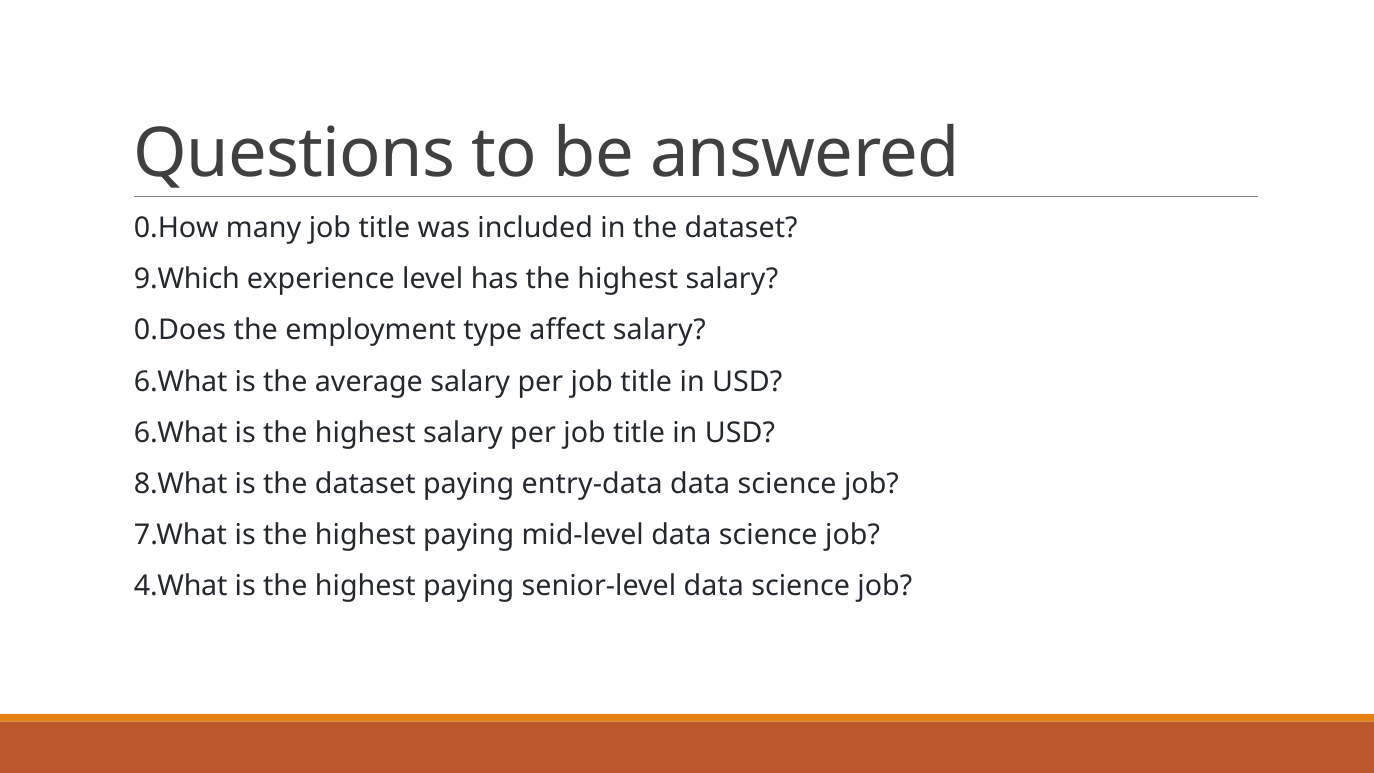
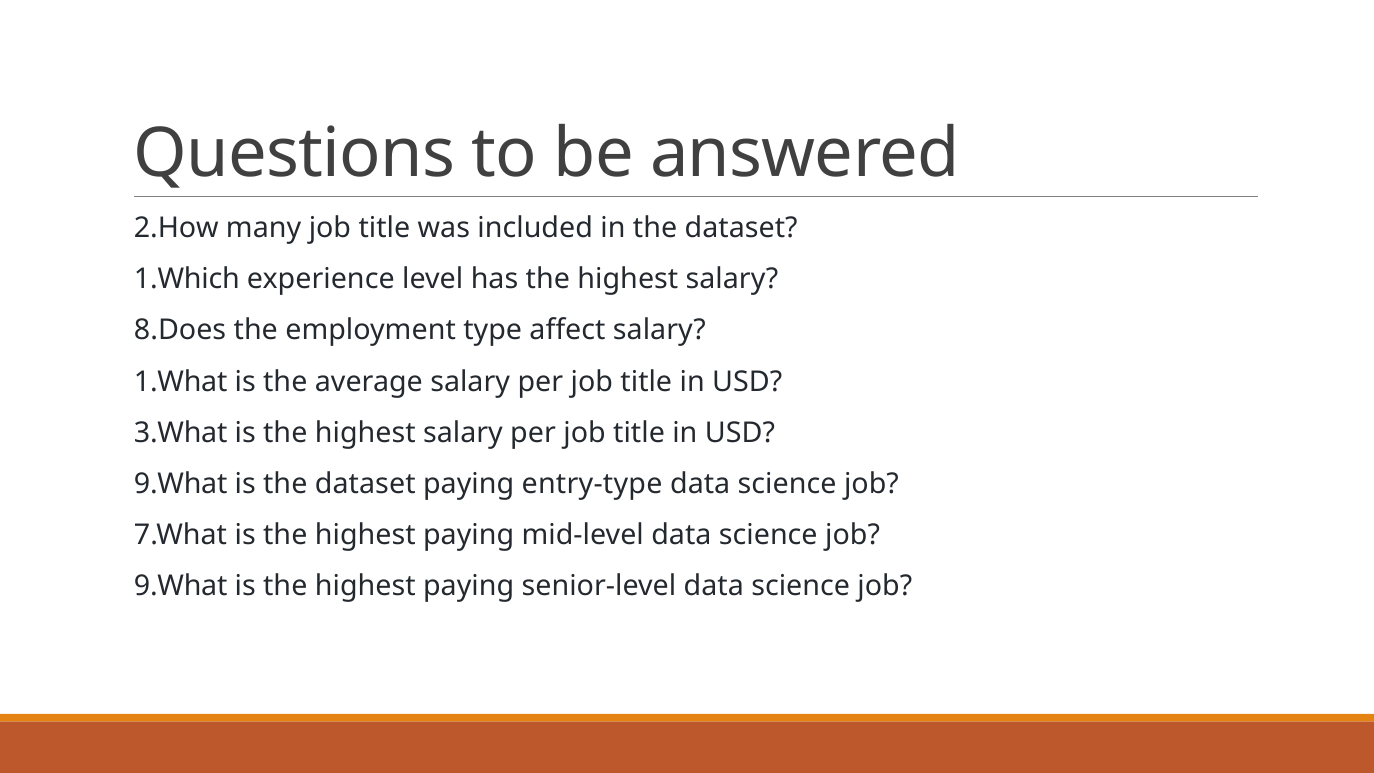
0.How: 0.How -> 2.How (176, 228)
9.Which: 9.Which -> 1.Which (187, 279)
0.Does: 0.Does -> 8.Does (180, 330)
6.What: 6.What -> 1.What (181, 381)
6.What: 6.What -> 3.What (181, 432)
8.What: 8.What -> 9.What (181, 483)
entry-data: entry-data -> entry-type (592, 483)
4.What: 4.What -> 9.What (181, 585)
